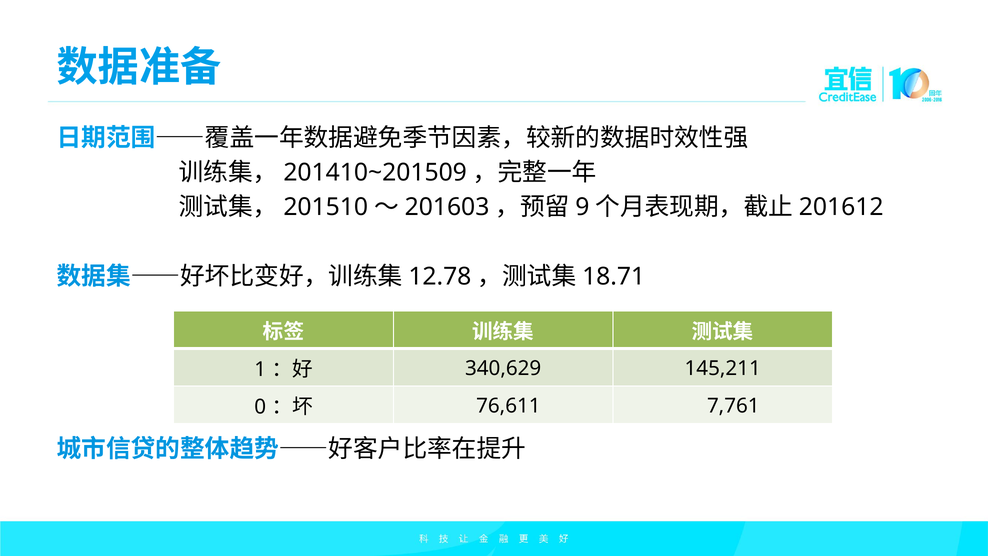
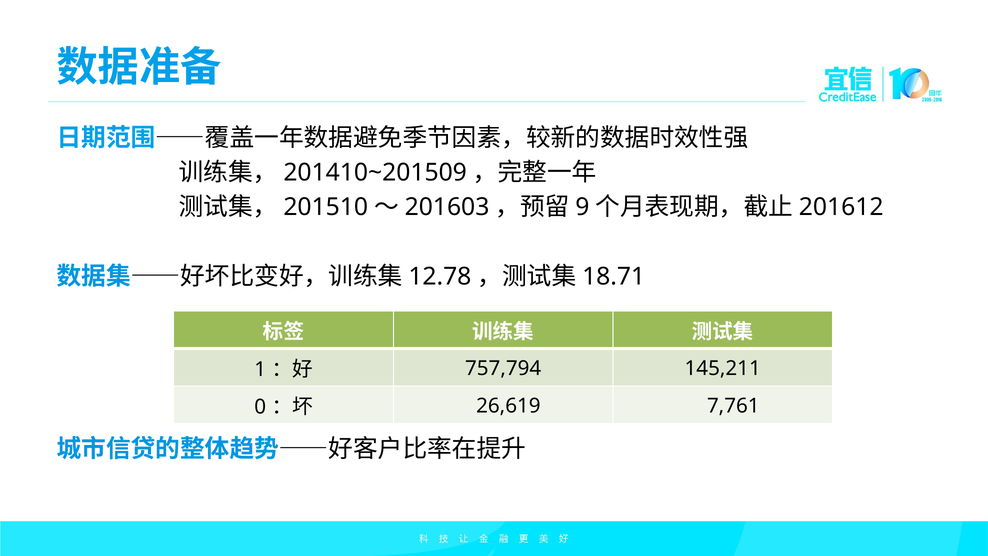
340,629: 340,629 -> 757,794 (503, 368)
76,611: 76,611 -> 26,619 (508, 406)
